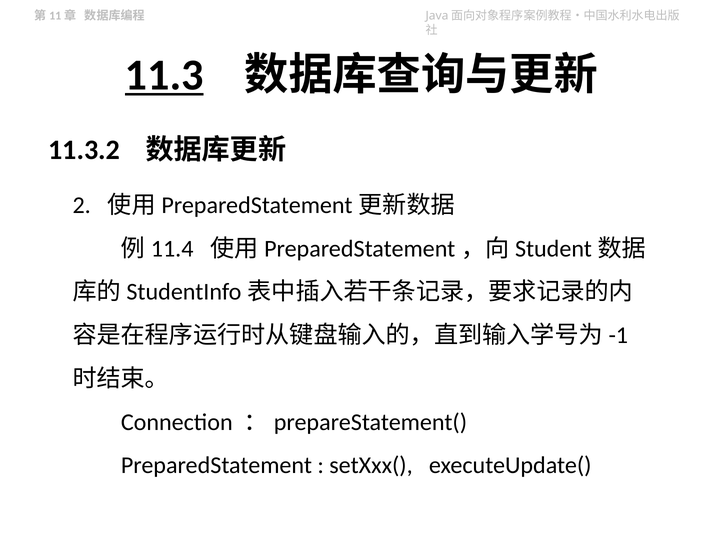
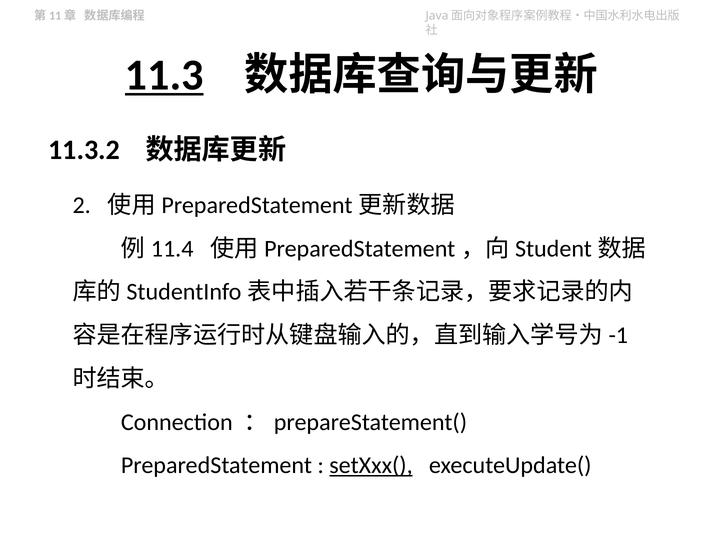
setXxx( underline: none -> present (371, 466)
